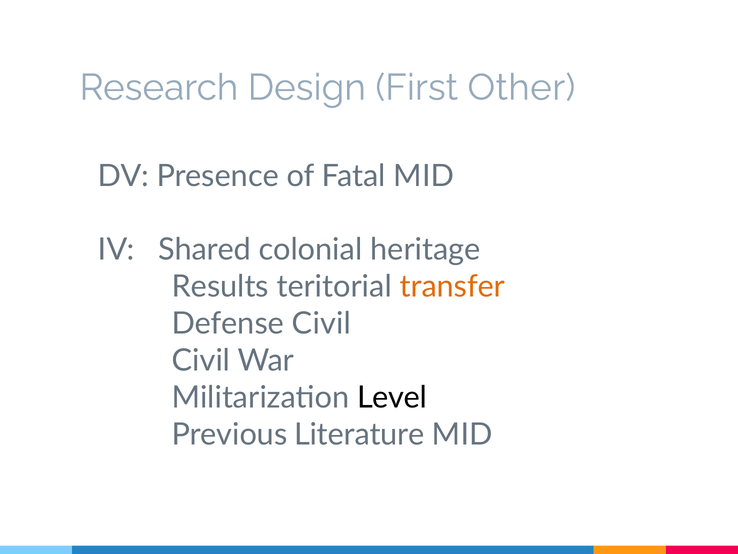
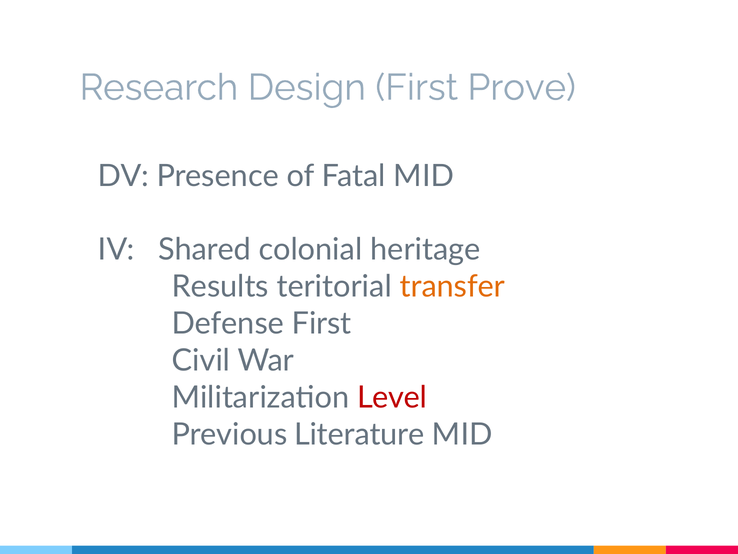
Other: Other -> Prove (522, 87)
Defense Civil: Civil -> First (322, 323)
Level colour: black -> red (392, 397)
